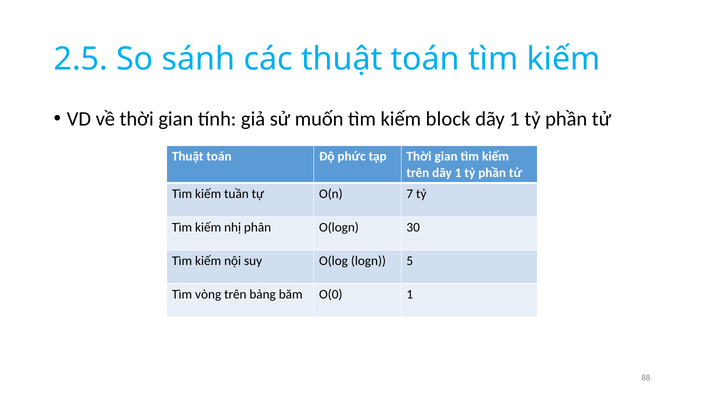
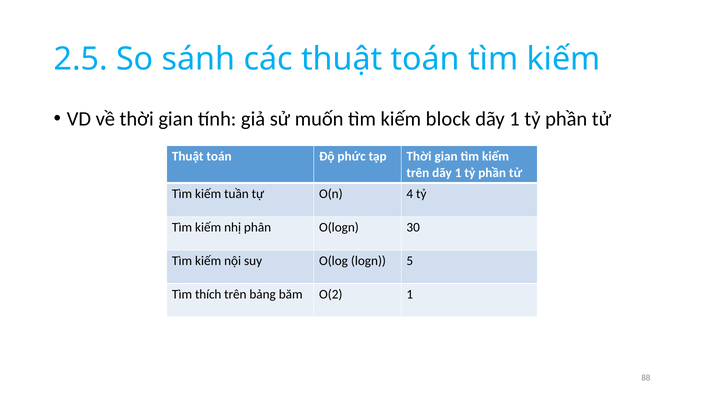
7: 7 -> 4 (410, 194)
vòng: vòng -> thích (208, 294)
O(0: O(0 -> O(2 (331, 294)
